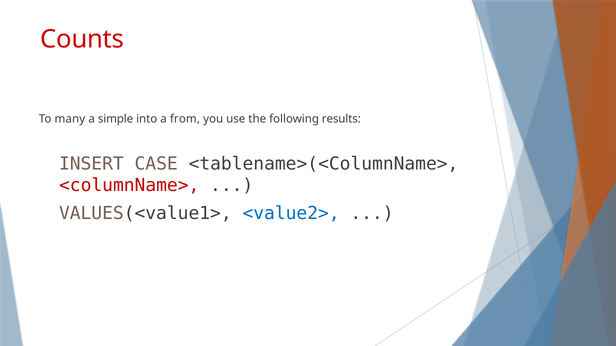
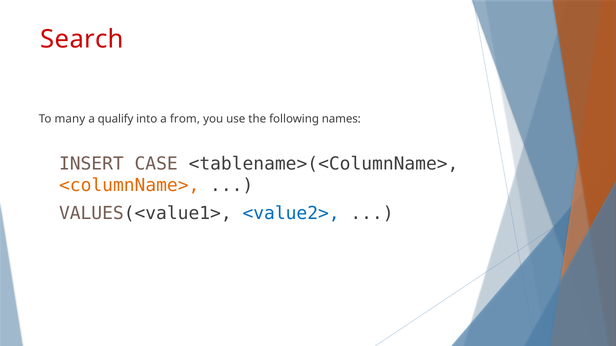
Counts: Counts -> Search (82, 39)
simple: simple -> qualify (116, 119)
results: results -> names (341, 119)
<columnName> colour: red -> orange (129, 186)
